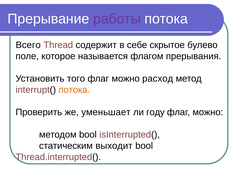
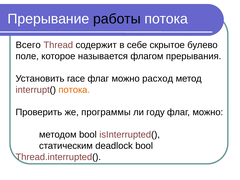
работы colour: purple -> black (117, 19)
того: того -> race (76, 79)
уменьшает: уменьшает -> программы (106, 112)
выходит: выходит -> deadlock (114, 146)
